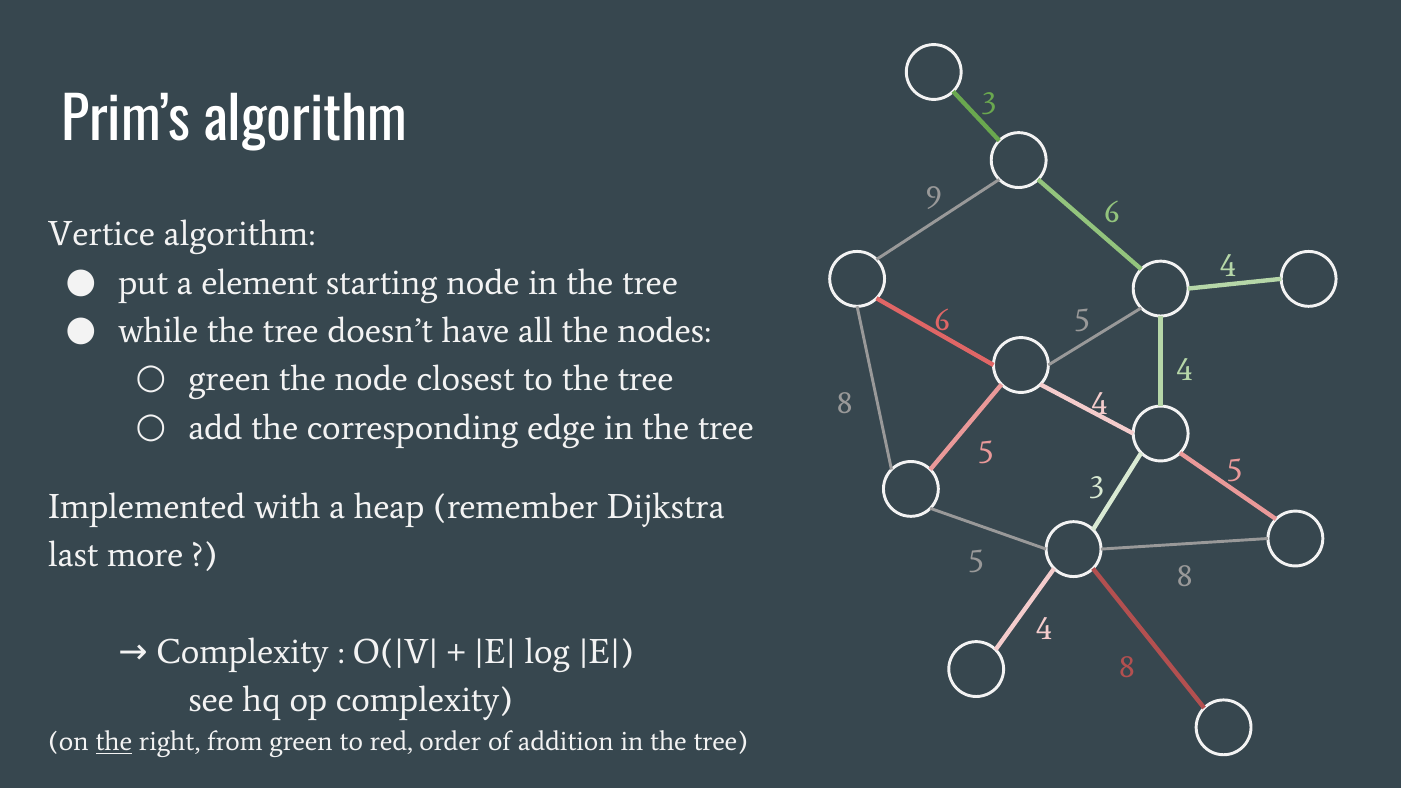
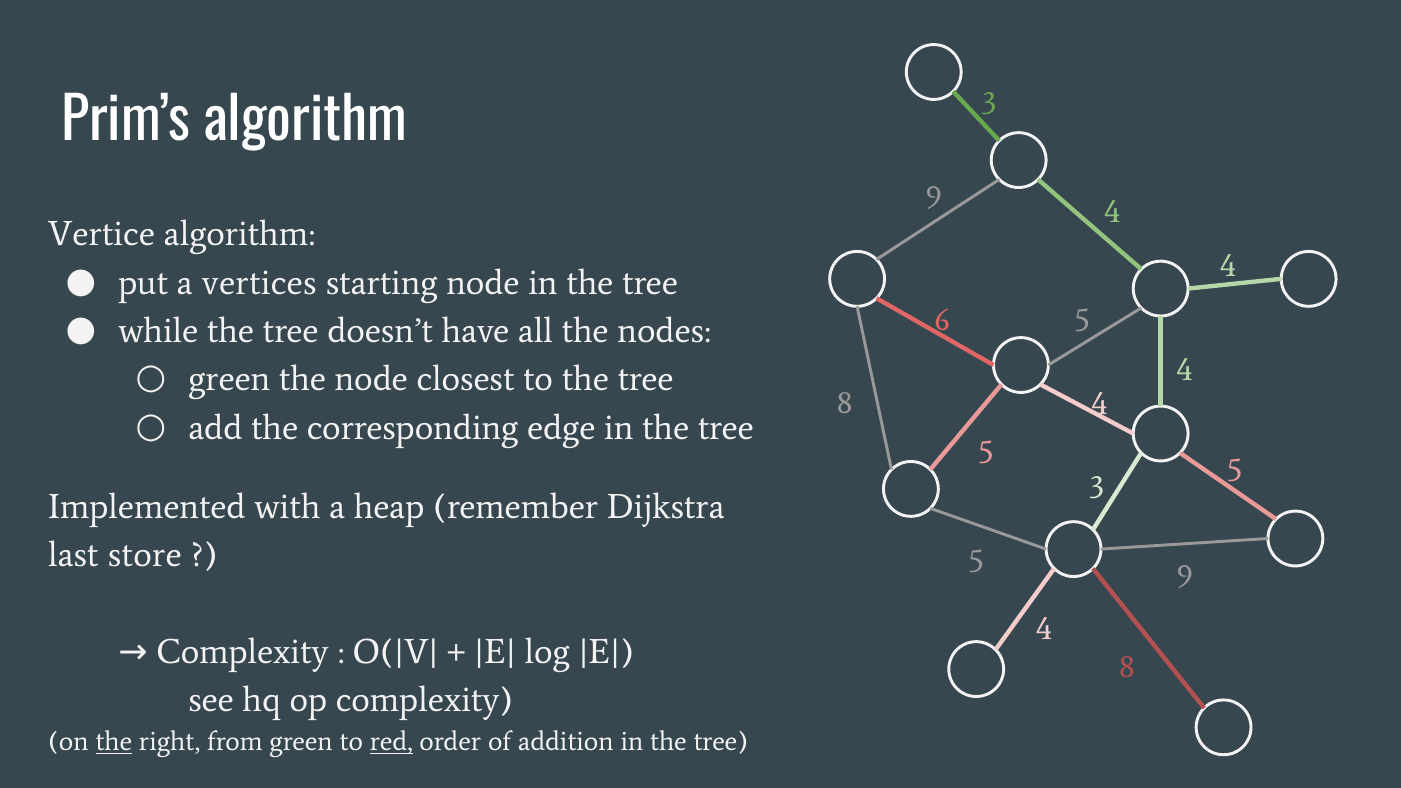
9 6: 6 -> 4 (1112, 212)
element: element -> vertices (259, 283)
more: more -> store (145, 555)
5 8: 8 -> 9 (1185, 576)
red underline: none -> present (391, 742)
